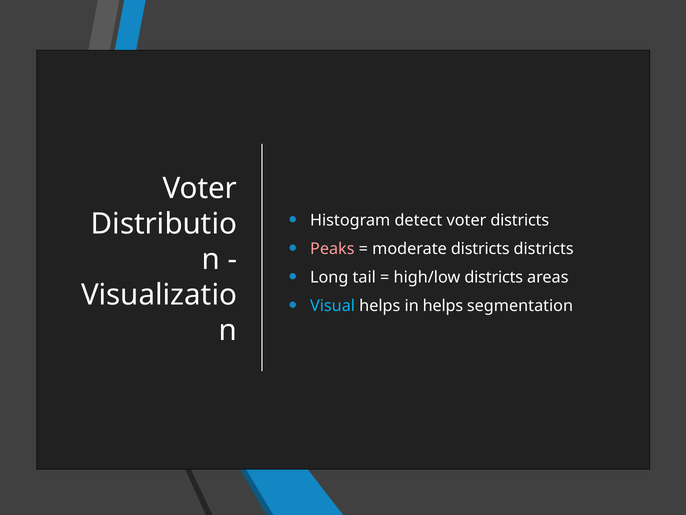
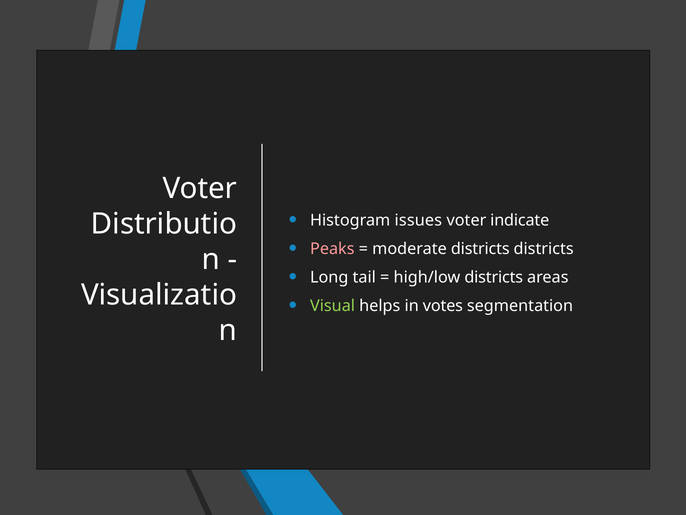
detect: detect -> issues (418, 220)
voter districts: districts -> indicate (520, 220)
Visual colour: light blue -> light green (333, 305)
in helps: helps -> votes (443, 305)
